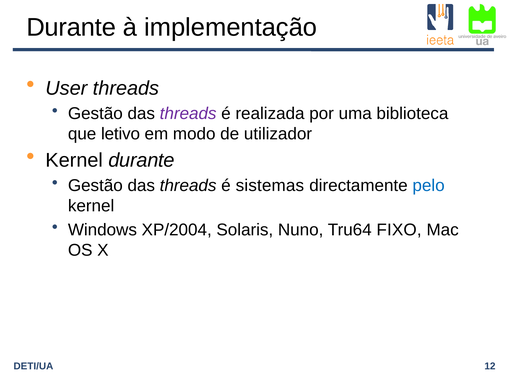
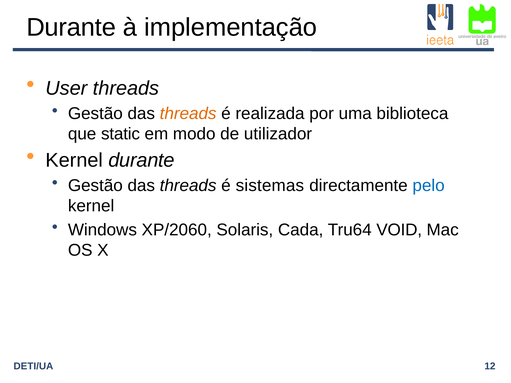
threads colour: purple -> orange (188, 114)
letivo: letivo -> static (121, 134)
XP/2004: XP/2004 -> XP/2060 (177, 230)
Nuno: Nuno -> Cada (301, 230)
FIXO: FIXO -> VOID (399, 230)
